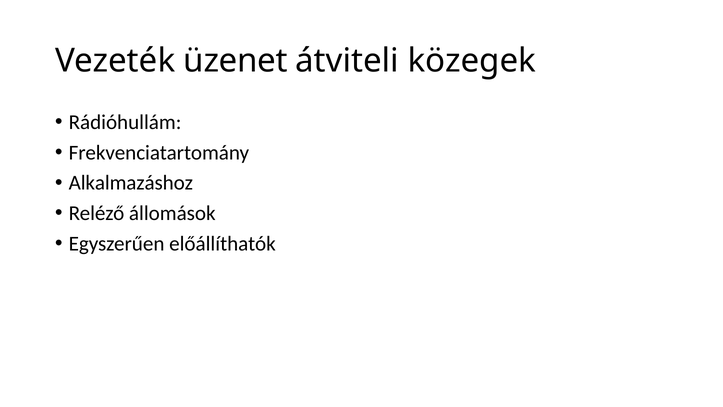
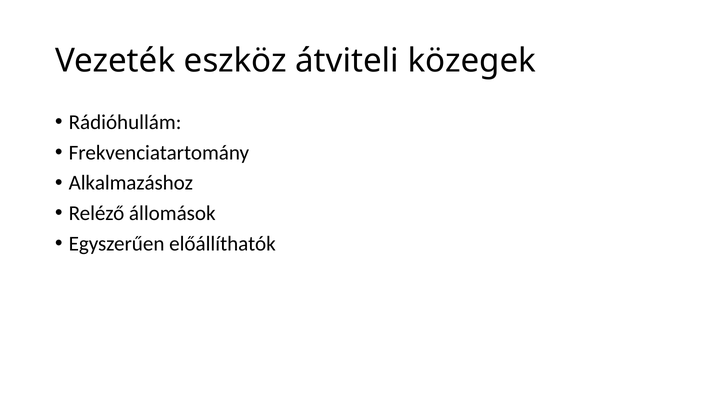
üzenet: üzenet -> eszköz (235, 61)
